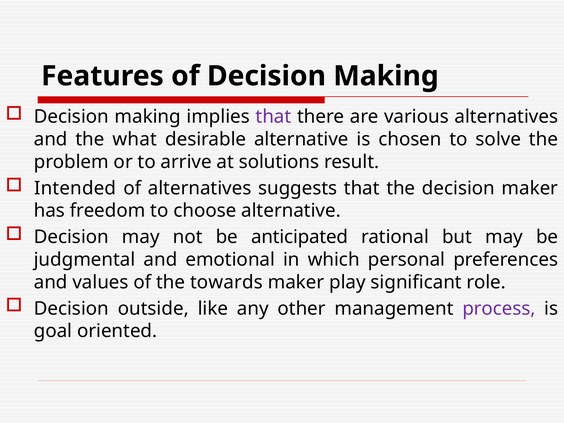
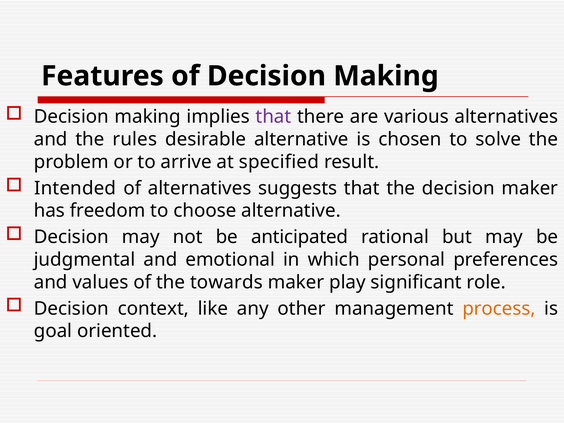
what: what -> rules (135, 139)
solutions: solutions -> specified (279, 162)
outside: outside -> context (153, 309)
process colour: purple -> orange (499, 309)
